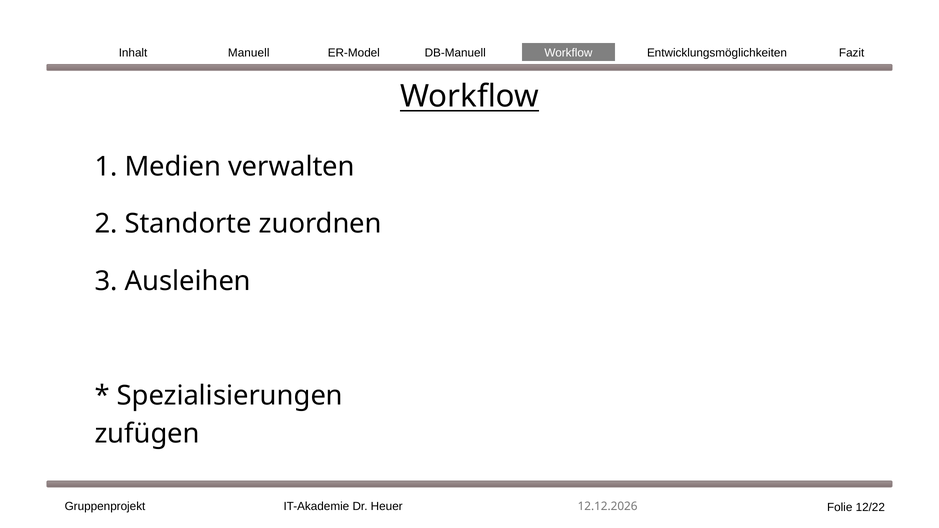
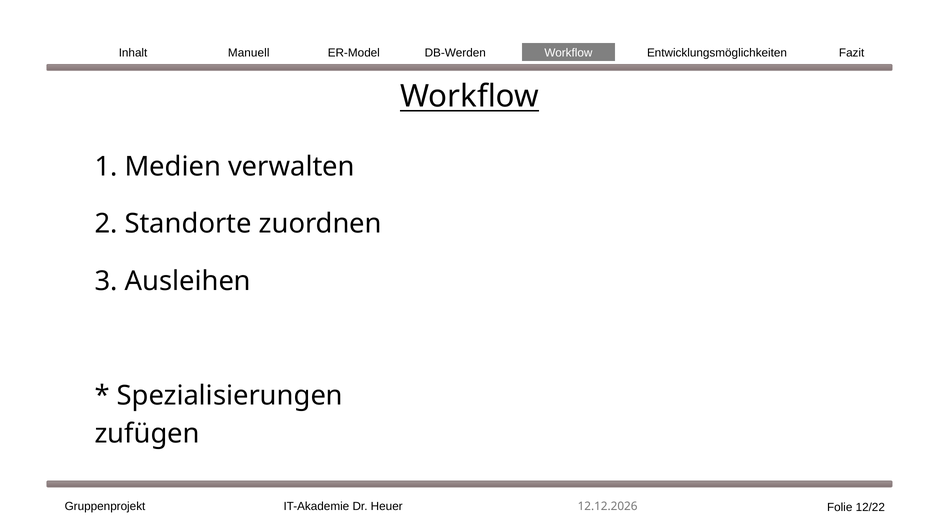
DB-Manuell: DB-Manuell -> DB-Werden (455, 53)
